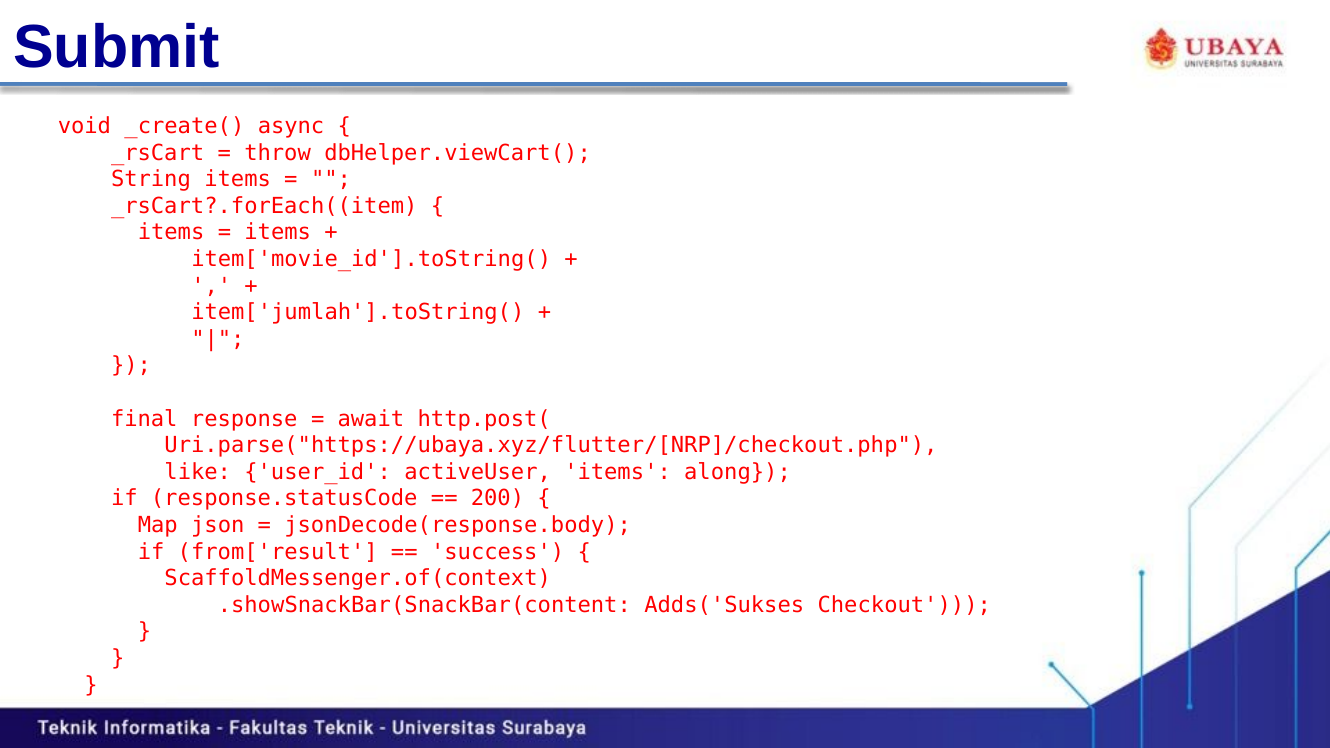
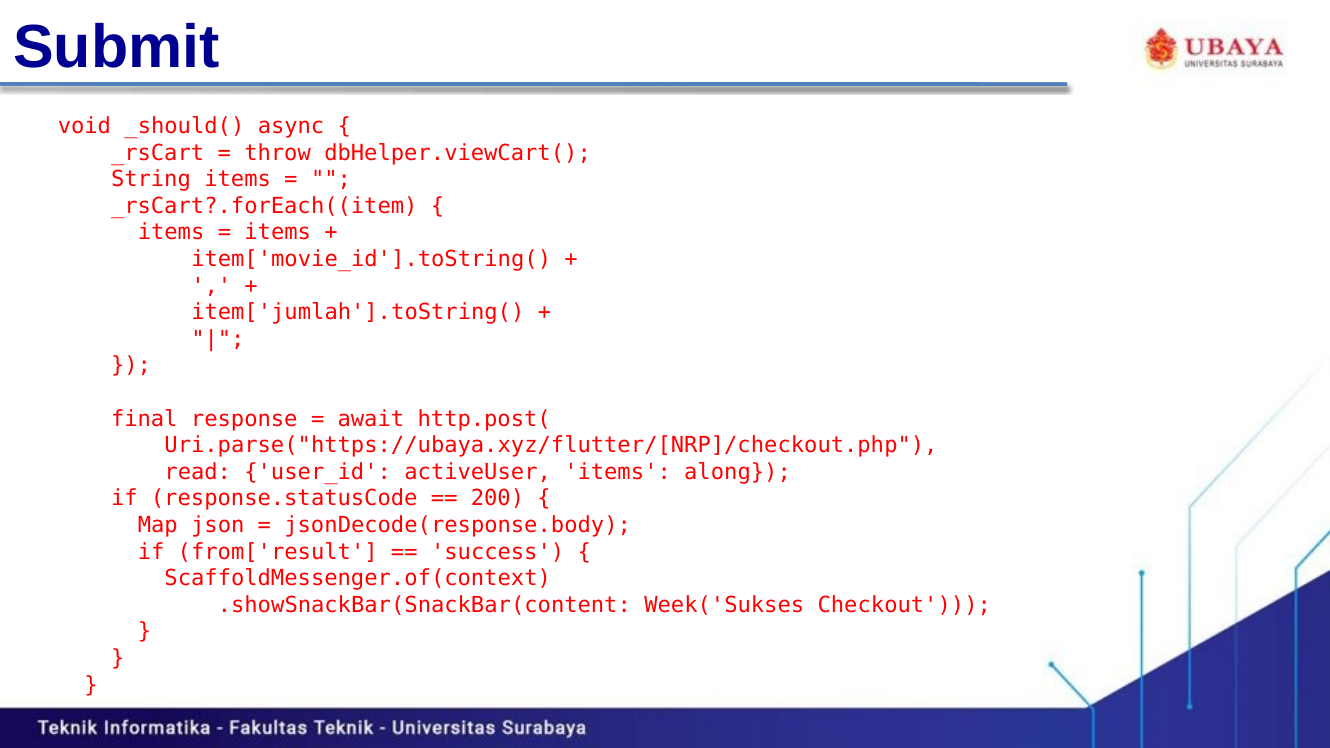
_create(: _create( -> _should( (184, 126)
like: like -> read (198, 472)
Adds('Sukses: Adds('Sukses -> Week('Sukses (724, 605)
